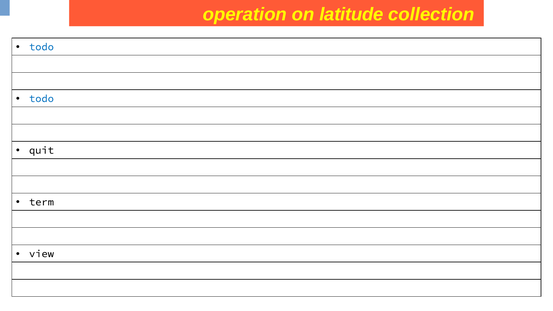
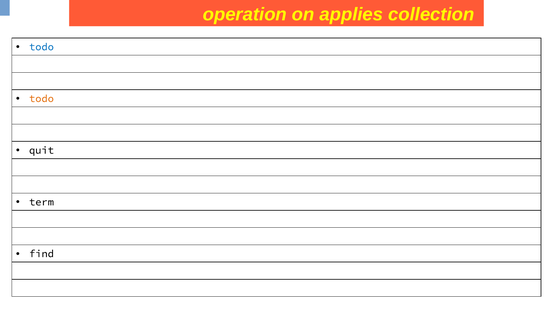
latitude: latitude -> applies (351, 14)
todo colour: blue -> orange (41, 99)
view: view -> find (41, 254)
